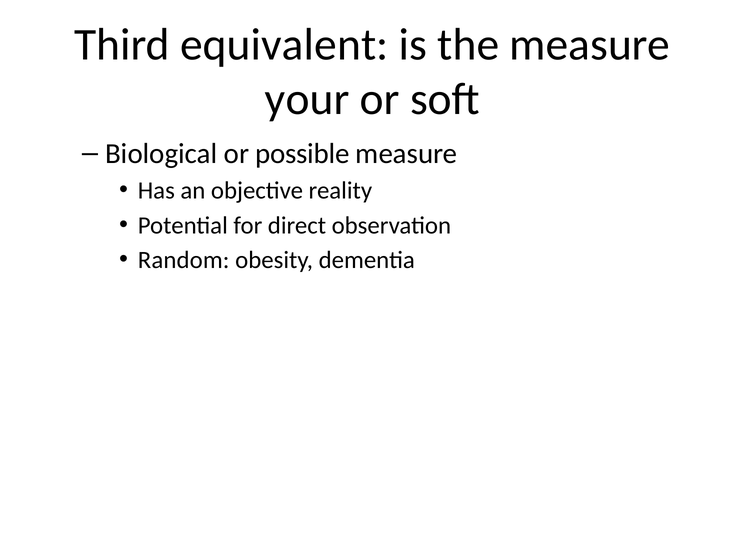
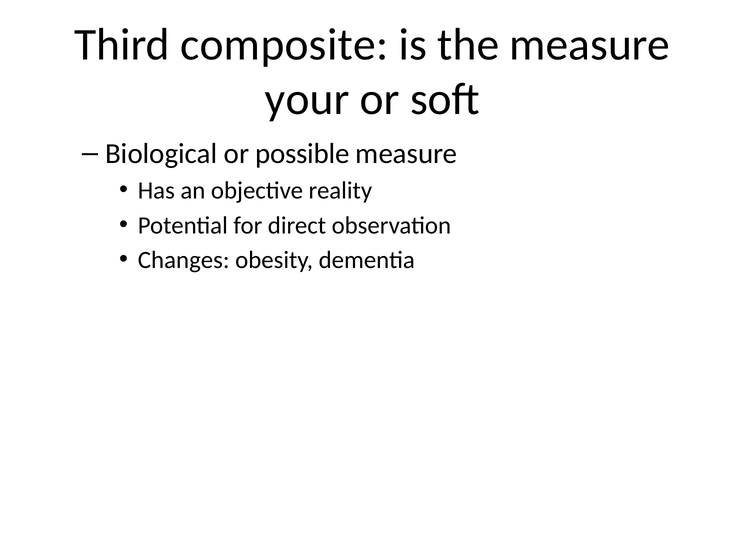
equivalent: equivalent -> composite (284, 45)
Random: Random -> Changes (184, 260)
